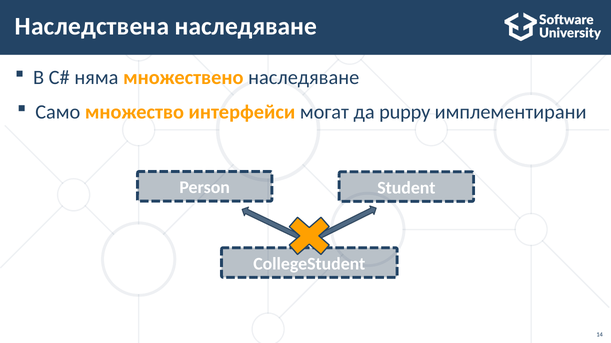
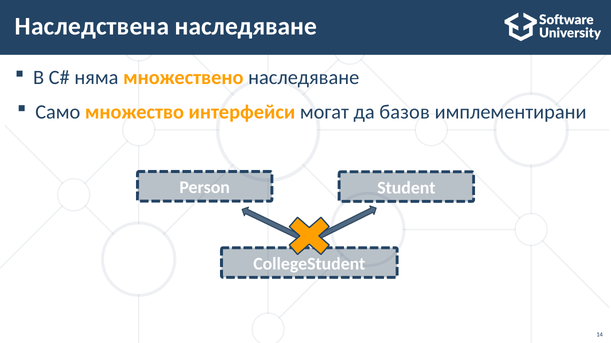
puppy: puppy -> базов (405, 112)
